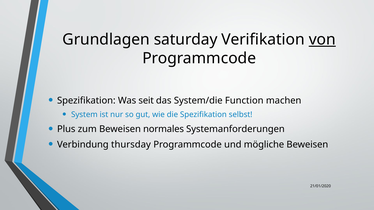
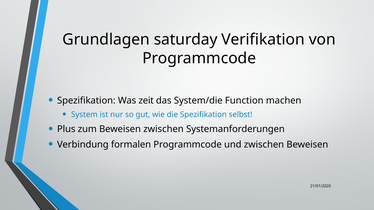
von underline: present -> none (322, 40)
seit: seit -> zeit (146, 101)
Beweisen normales: normales -> zwischen (163, 129)
thursday: thursday -> formalen (131, 145)
und mögliche: mögliche -> zwischen (264, 145)
